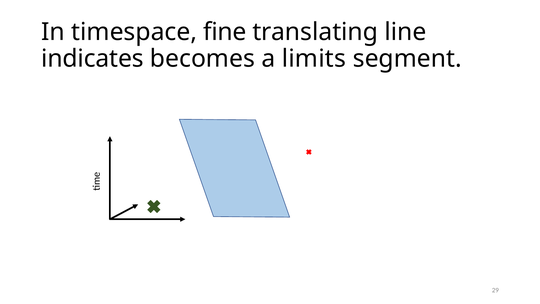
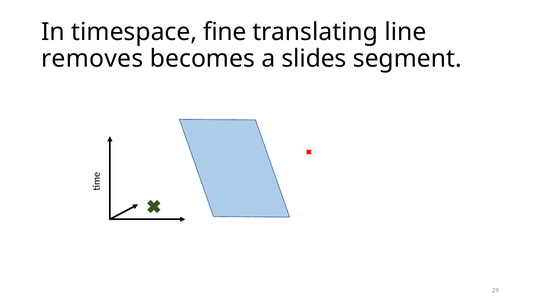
indicates: indicates -> removes (92, 59)
limits: limits -> slides (314, 59)
